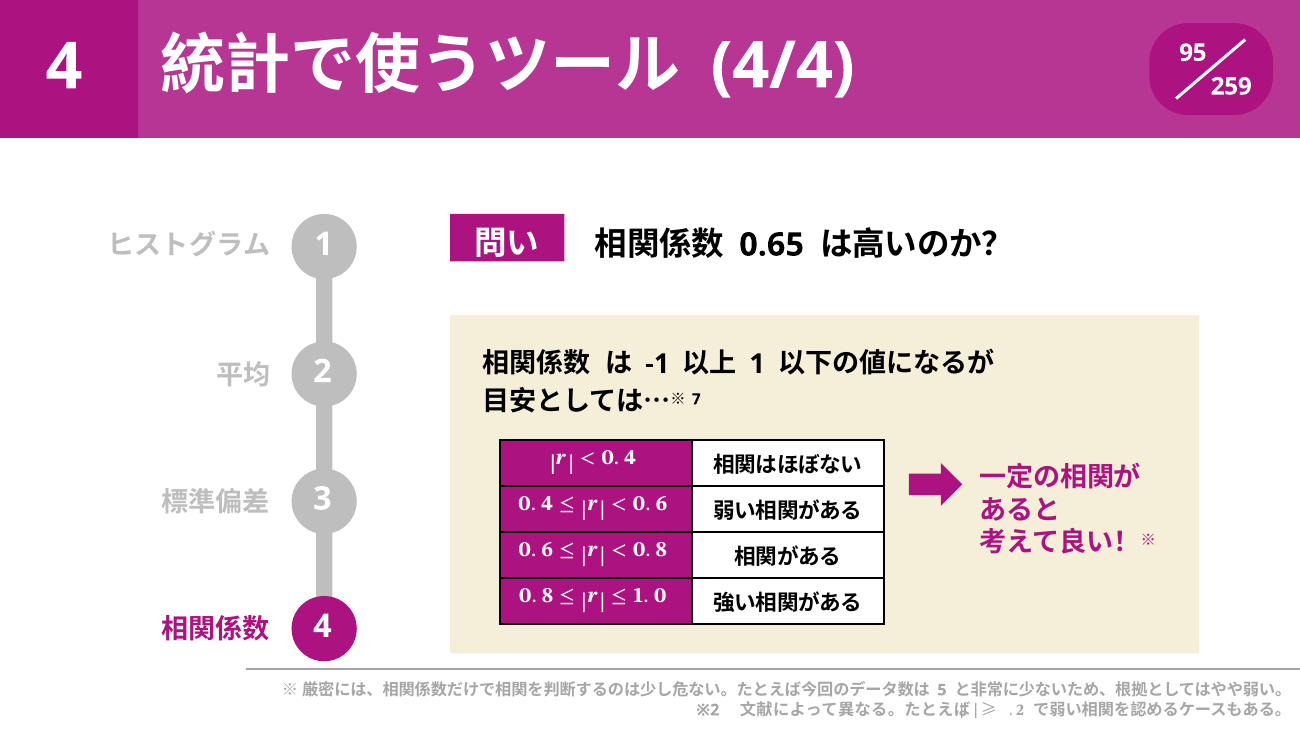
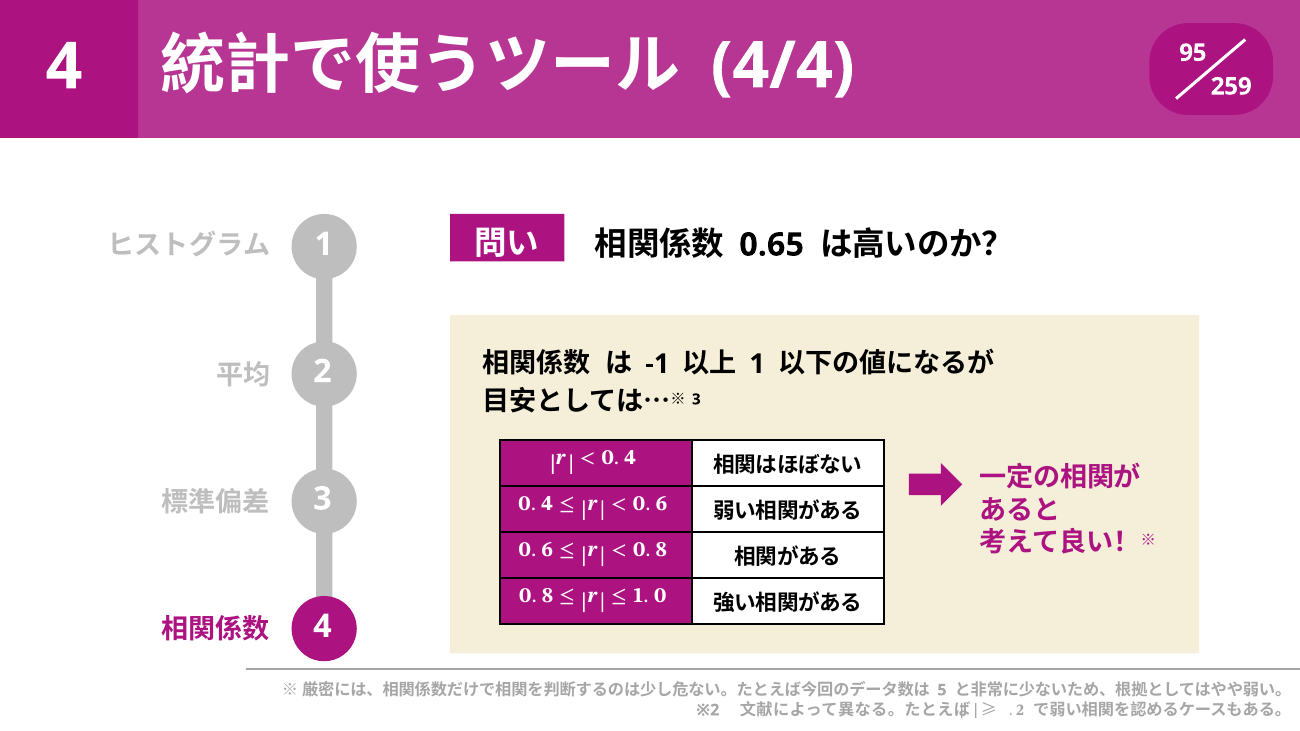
7: 7 -> 3 (696, 399)
